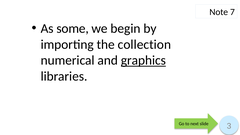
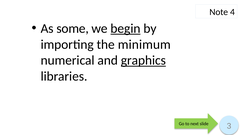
7: 7 -> 4 (232, 12)
begin underline: none -> present (126, 28)
collection: collection -> minimum (144, 44)
